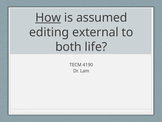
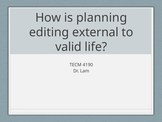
How underline: present -> none (48, 18)
assumed: assumed -> planning (102, 18)
both: both -> valid (68, 47)
